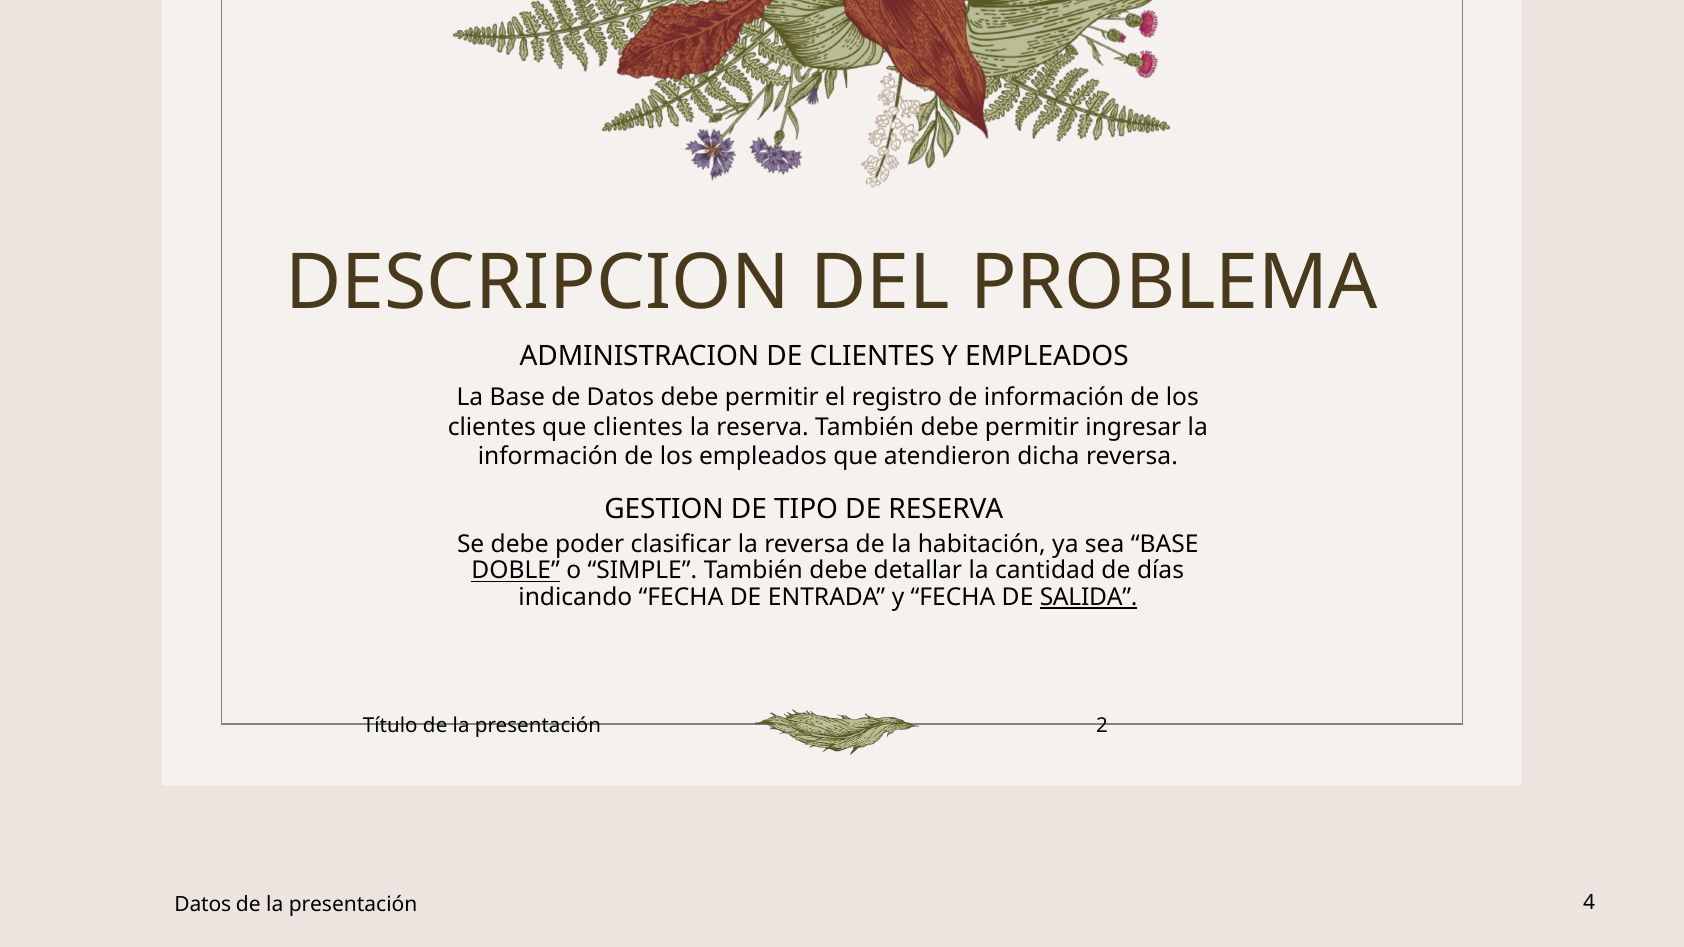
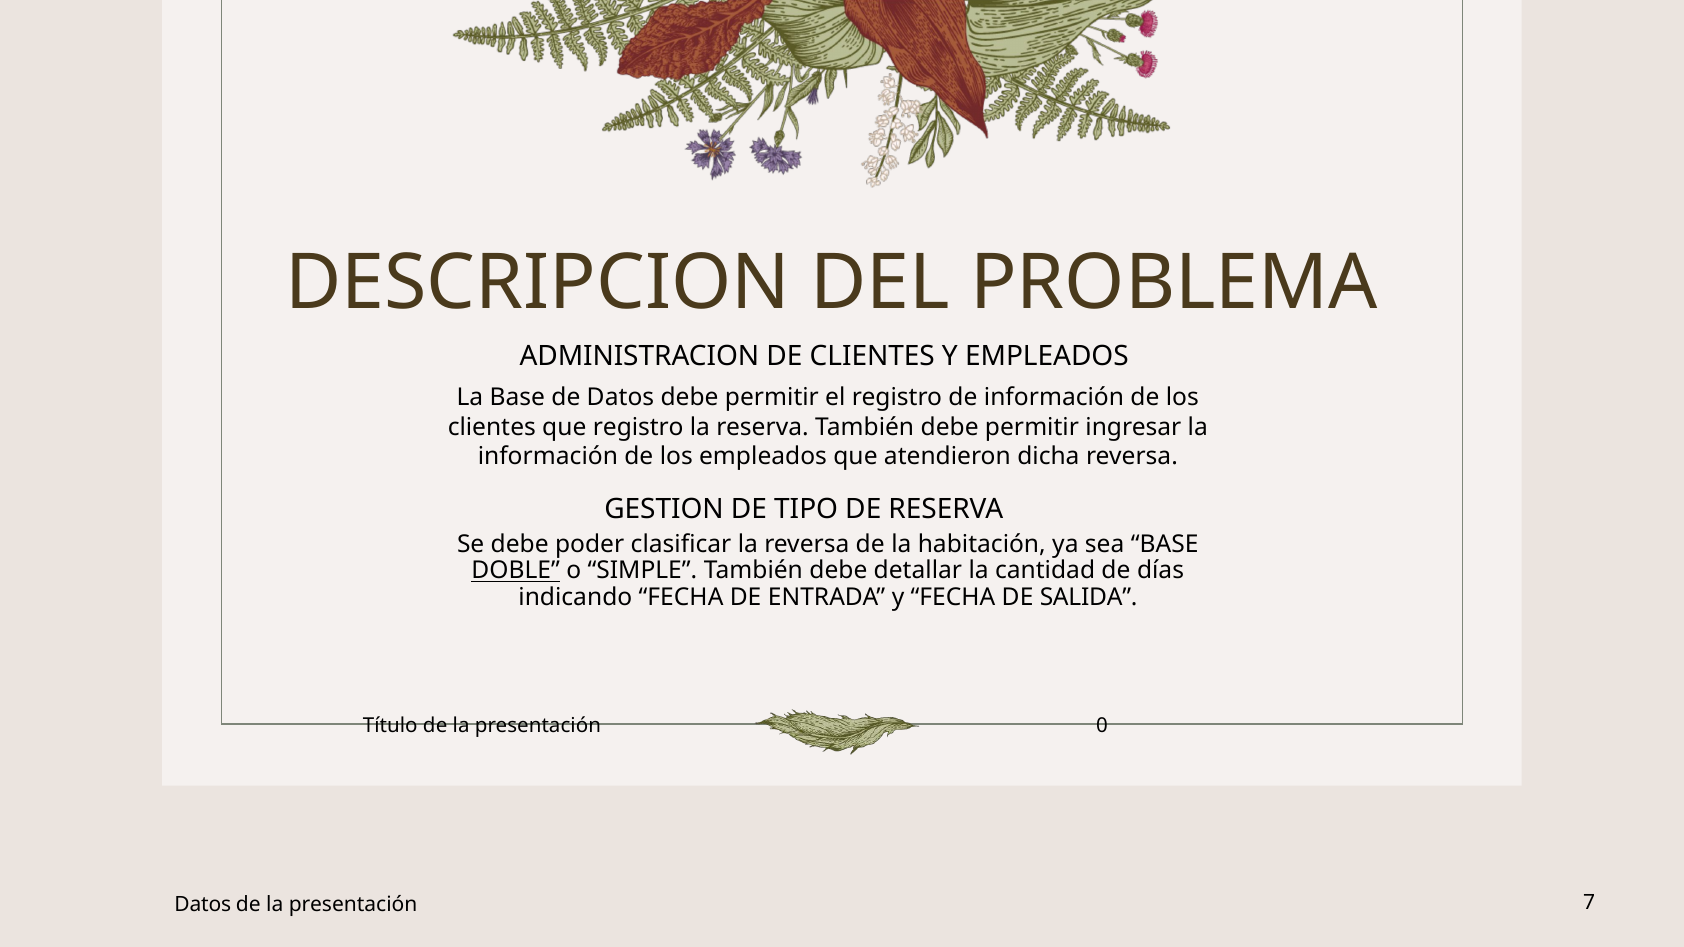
que clientes: clientes -> registro (638, 427)
SALIDA underline: present -> none (1089, 597)
2: 2 -> 0 (1102, 726)
4: 4 -> 7 (1589, 903)
